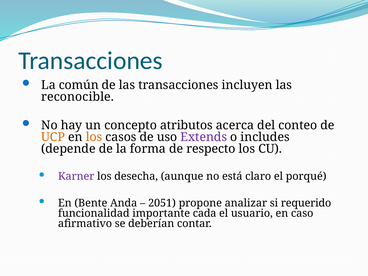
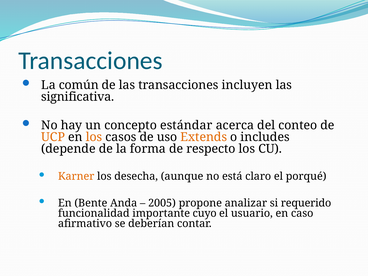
reconocible: reconocible -> significativa (78, 97)
atributos: atributos -> estándar (186, 125)
Extends colour: purple -> orange (204, 137)
Karner colour: purple -> orange (76, 176)
2051: 2051 -> 2005 (162, 203)
cada: cada -> cuyo (205, 213)
